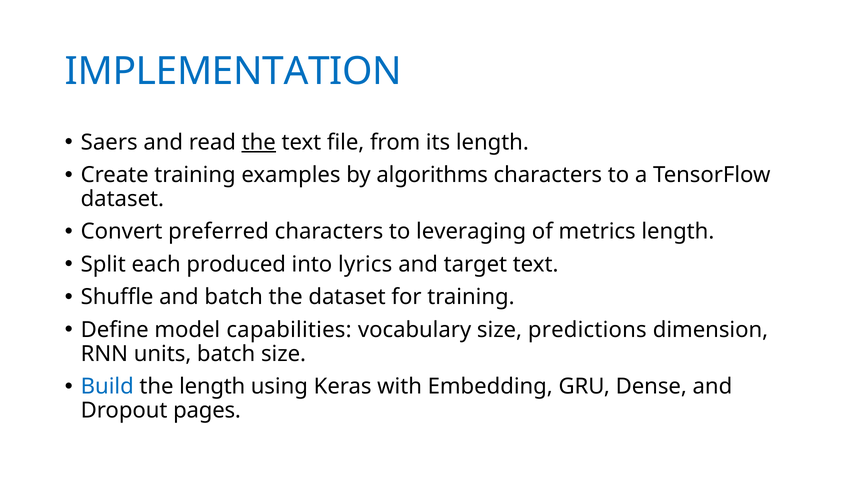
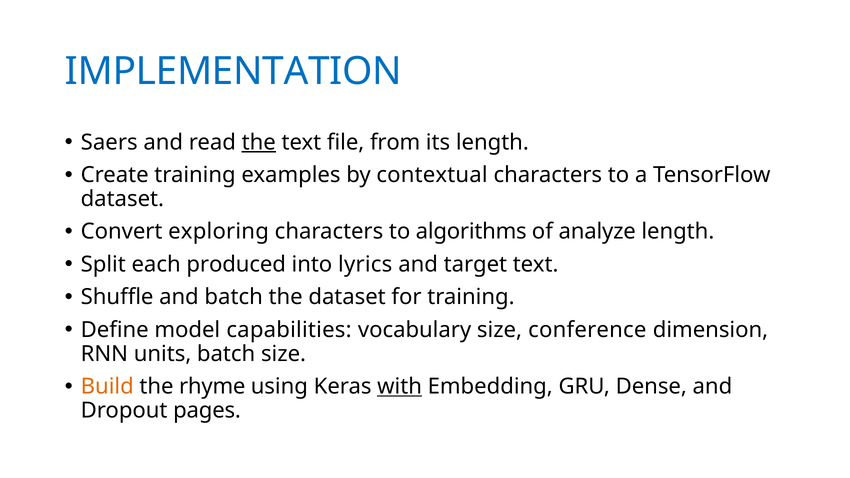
algorithms: algorithms -> contextual (432, 175)
preferred: preferred -> exploring (219, 232)
leveraging: leveraging -> algorithms (471, 232)
metrics: metrics -> analyze (597, 232)
predictions: predictions -> conference (587, 330)
Build colour: blue -> orange (107, 387)
the length: length -> rhyme (212, 387)
with underline: none -> present (400, 387)
